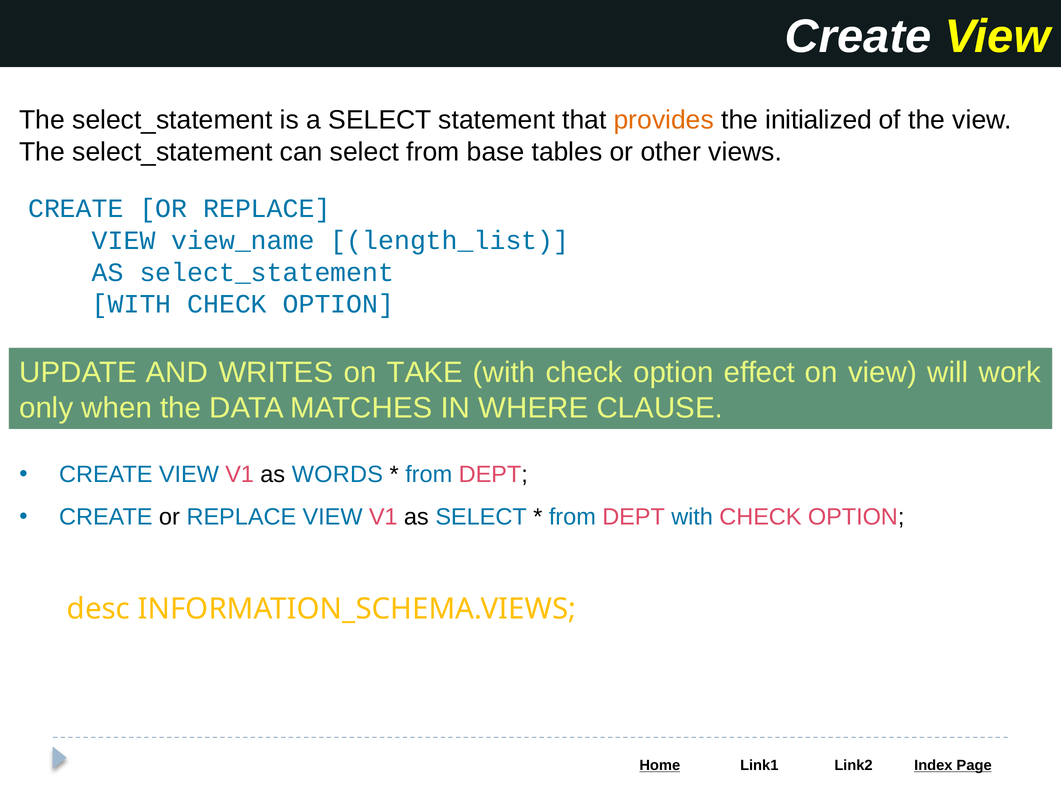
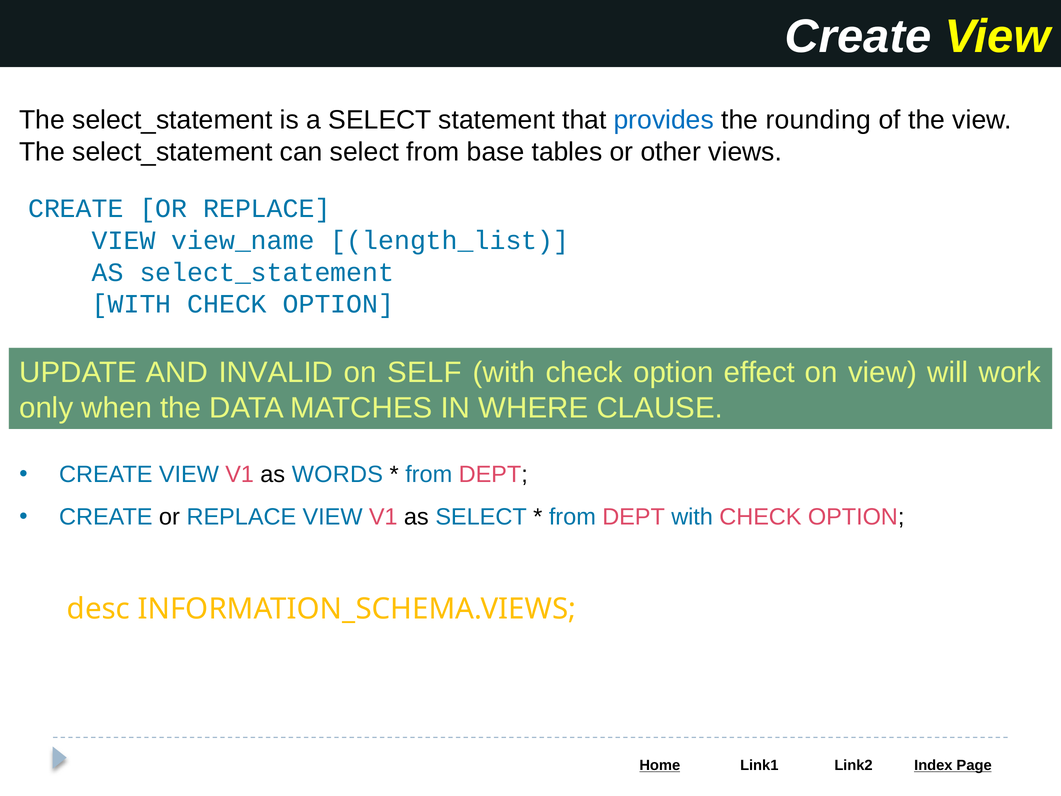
provides colour: orange -> blue (664, 120)
initialized: initialized -> rounding (818, 120)
WRITES: WRITES -> INVALID (276, 373)
TAKE: TAKE -> SELF (425, 373)
